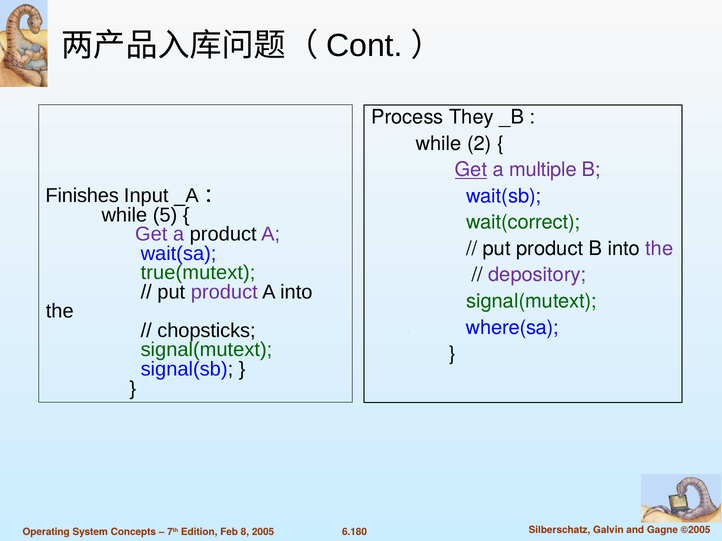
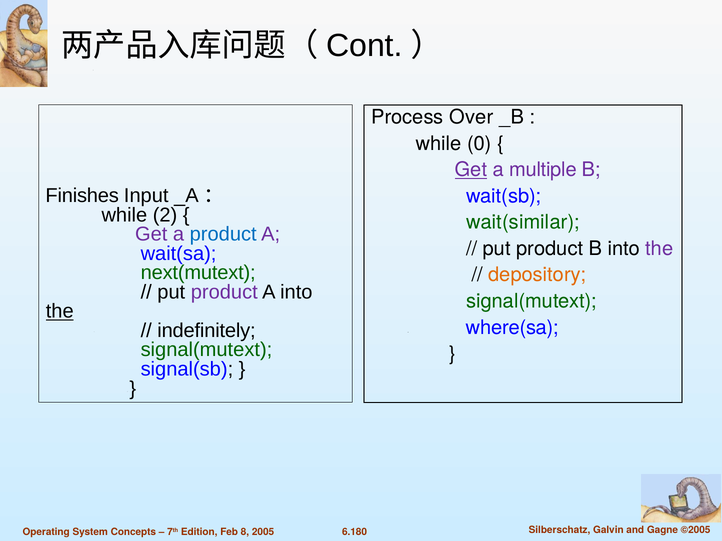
They: They -> Over (471, 117)
2: 2 -> 0 (479, 144)
5: 5 -> 2 (165, 215)
wait(correct: wait(correct -> wait(similar (523, 223)
product colour: black -> blue (223, 235)
true(mutext: true(mutext -> next(mutext (198, 273)
depository colour: purple -> orange (537, 275)
the underline: none -> present (60, 312)
chopsticks: chopsticks -> indefinitely (206, 331)
